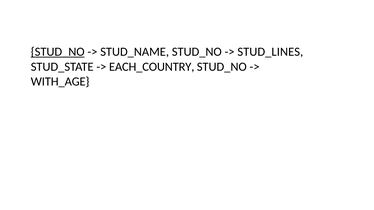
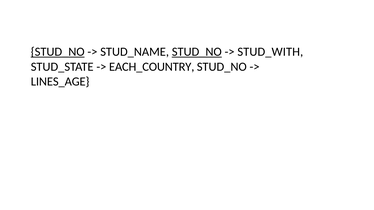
STUD_NO underline: none -> present (197, 52)
STUD_LINES: STUD_LINES -> STUD_WITH (270, 52)
WITH_AGE: WITH_AGE -> LINES_AGE (60, 82)
